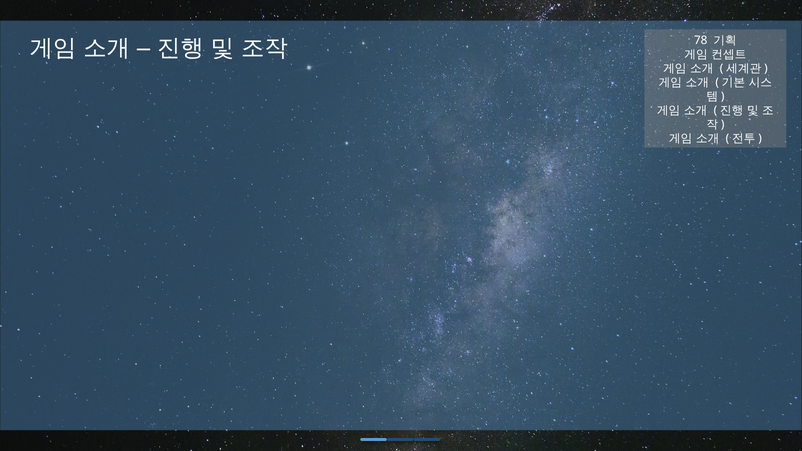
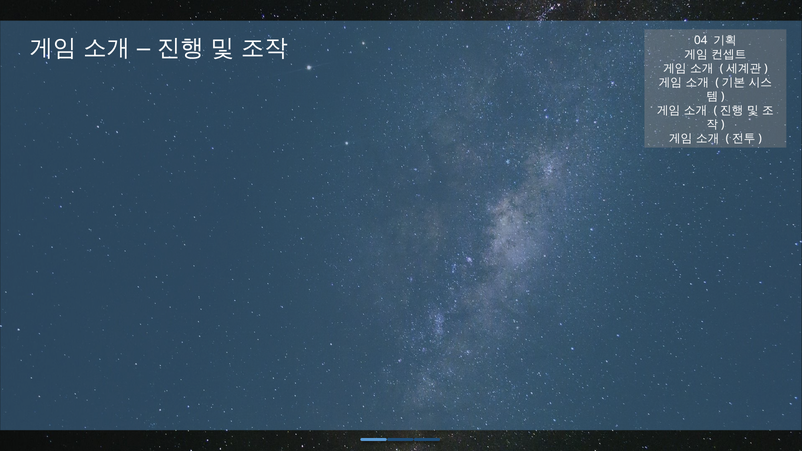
78: 78 -> 04 (701, 40)
